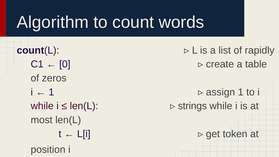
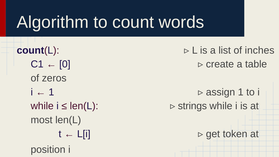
rapidly: rapidly -> inches (260, 50)
